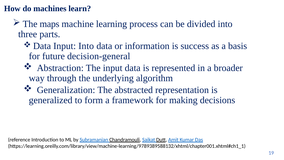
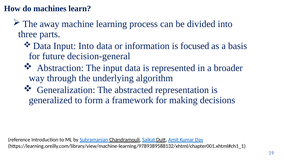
maps: maps -> away (50, 24)
success: success -> focused (195, 46)
